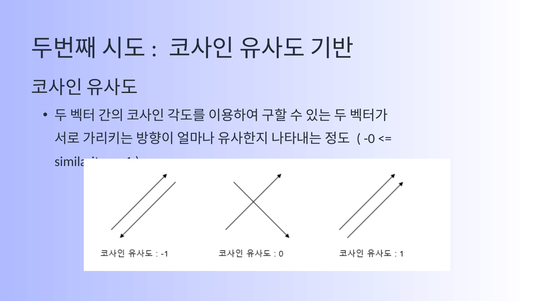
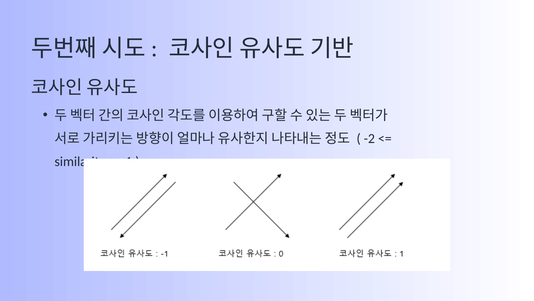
-0: -0 -> -2 (369, 138)
